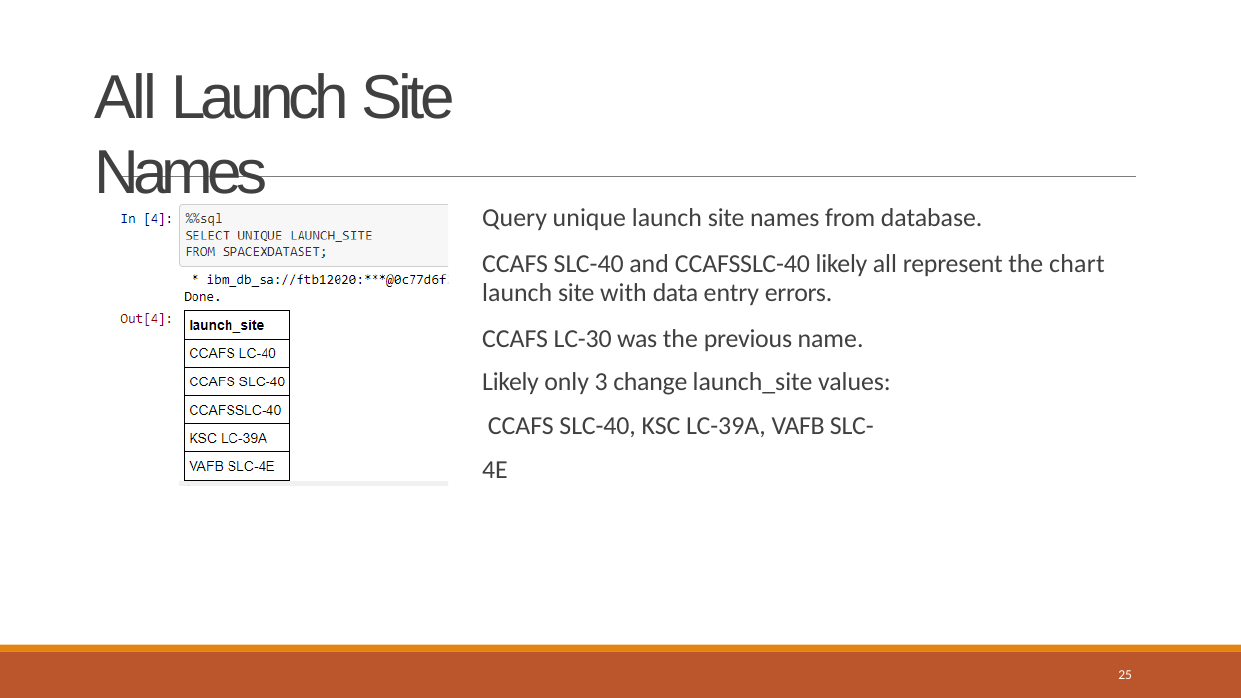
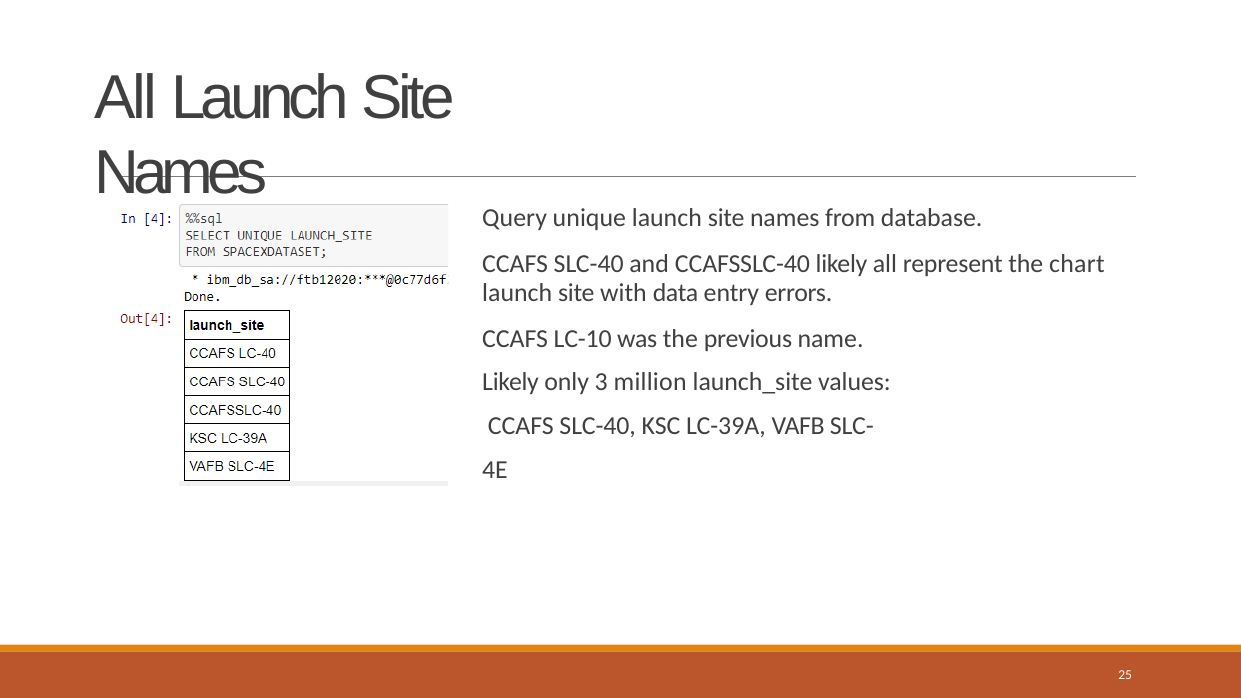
LC-30: LC-30 -> LC-10 (583, 339)
change: change -> million (650, 382)
